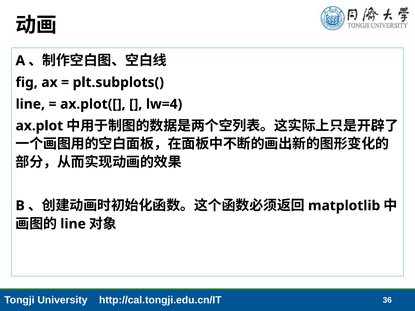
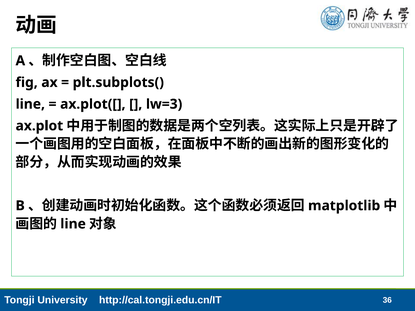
lw=4: lw=4 -> lw=3 (164, 104)
